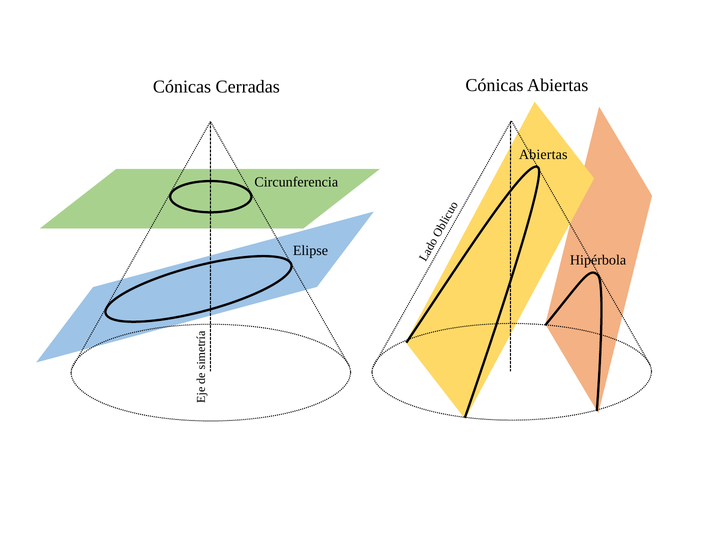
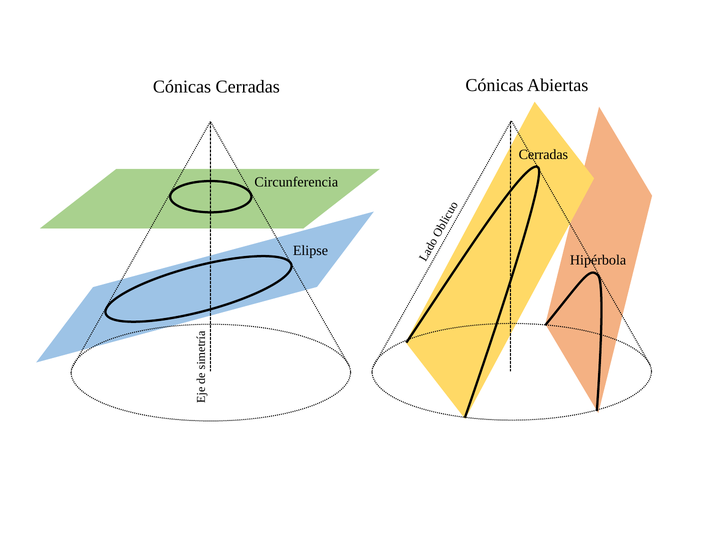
Abiertas: Abiertas -> Cerradas (543, 155)
